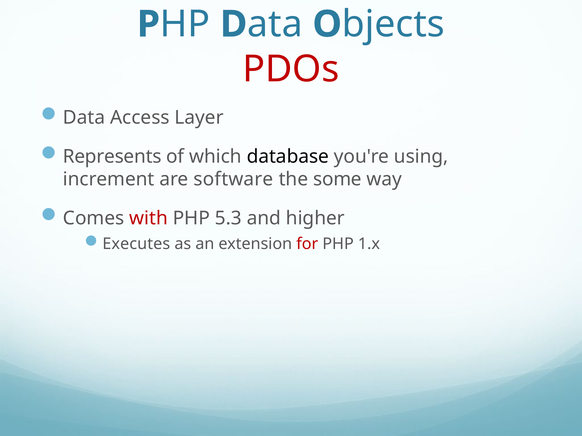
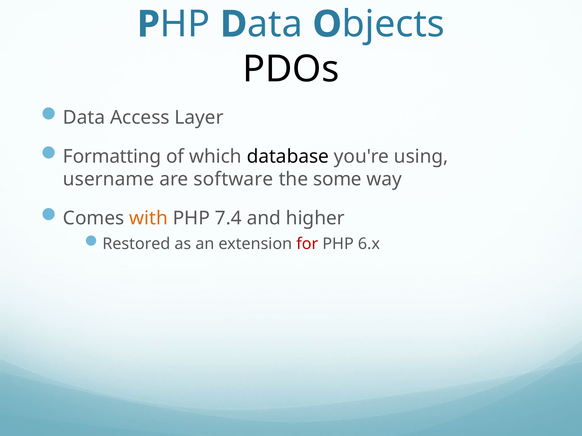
PDOs colour: red -> black (291, 69)
Represents: Represents -> Formatting (112, 156)
increment: increment -> username (109, 179)
with colour: red -> orange (149, 218)
5.3: 5.3 -> 7.4 (228, 218)
Executes: Executes -> Restored (136, 244)
1.x: 1.x -> 6.x (369, 244)
